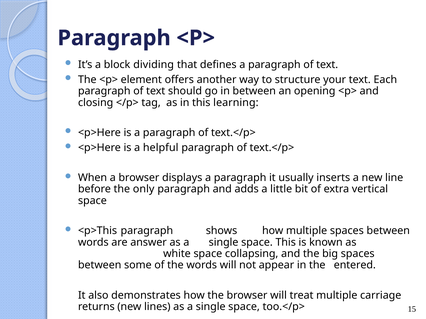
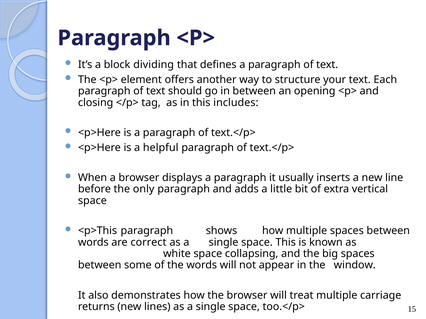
learning: learning -> includes (236, 103)
answer: answer -> correct (148, 243)
entered: entered -> window (355, 266)
